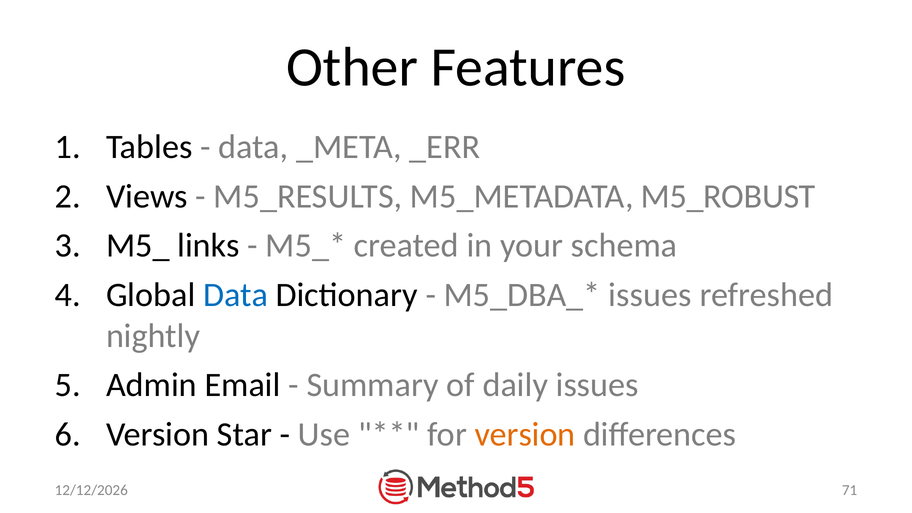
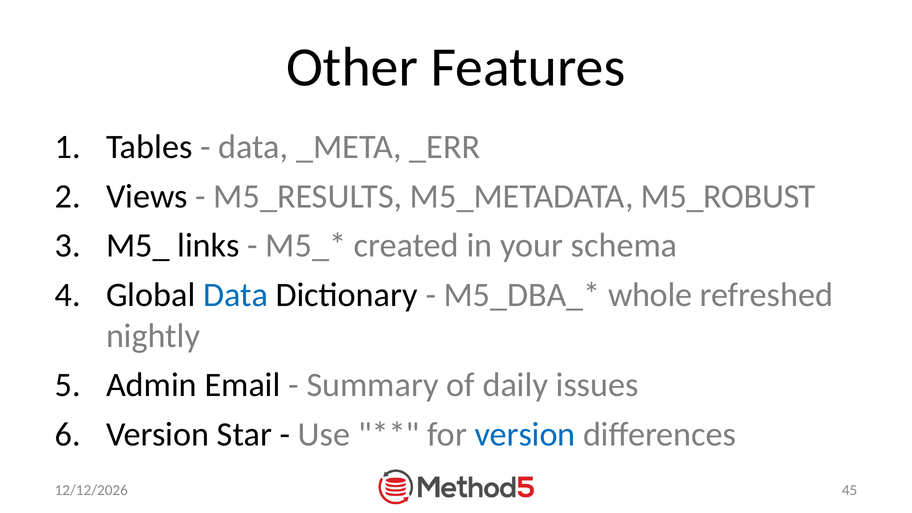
issues: issues -> whole (650, 295)
version colour: orange -> blue (525, 434)
71: 71 -> 45 (850, 490)
